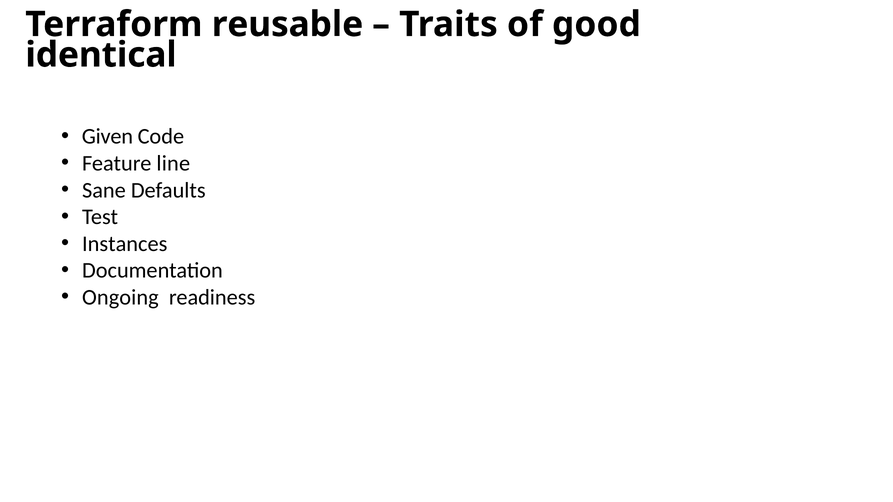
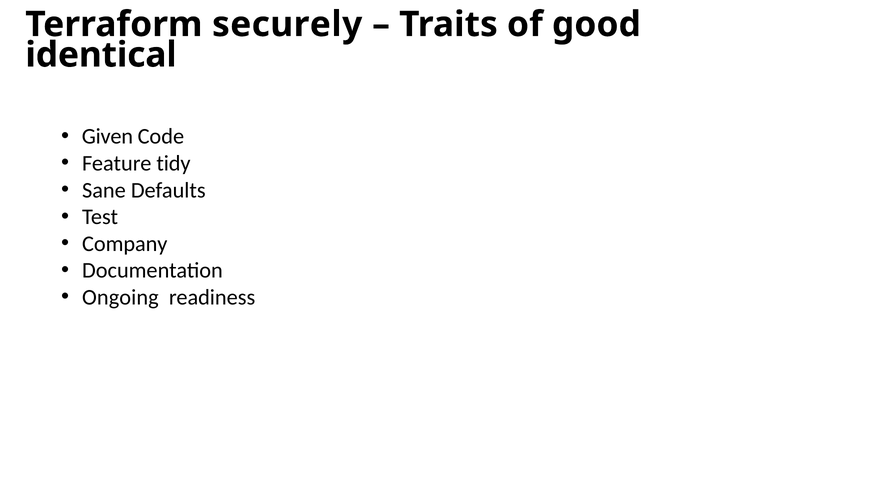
reusable: reusable -> securely (287, 24)
line: line -> tidy (173, 163)
Instances: Instances -> Company (125, 244)
